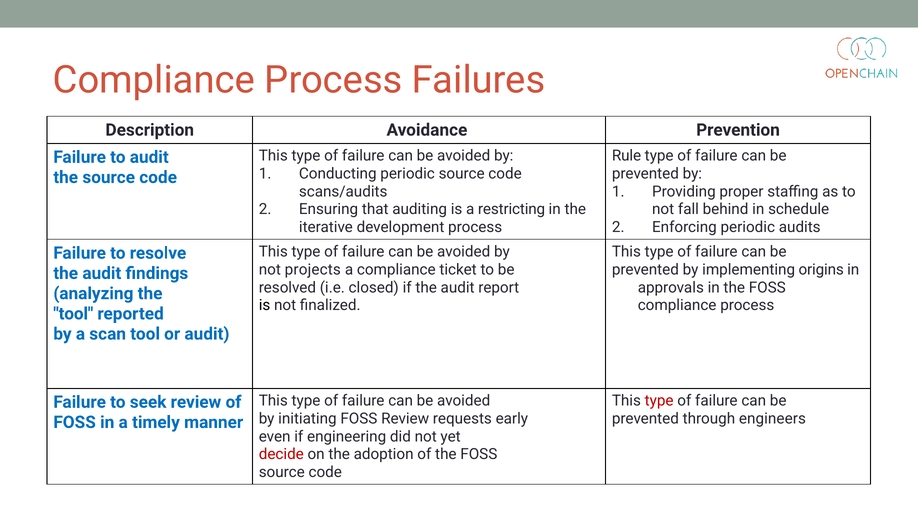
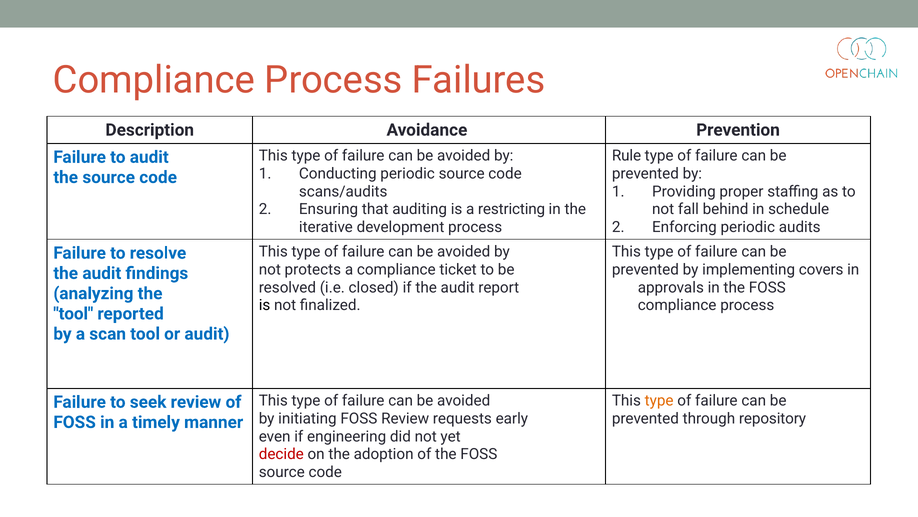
projects: projects -> protects (313, 269)
origins: origins -> covers (821, 269)
type colour: red -> orange (659, 400)
engineers: engineers -> repository (773, 418)
